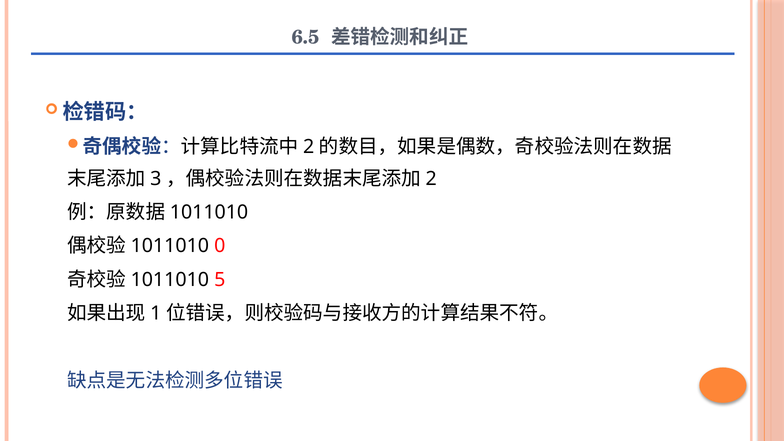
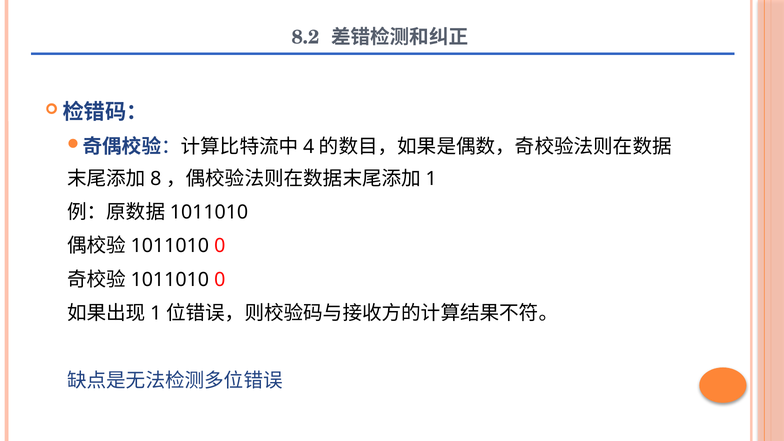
6.5: 6.5 -> 8.2 (306, 37)
2: 2 -> 4 (309, 147)
3: 3 -> 8 (156, 179)
2: 2 -> 1 (431, 179)
5: 5 -> 0 (220, 280)
